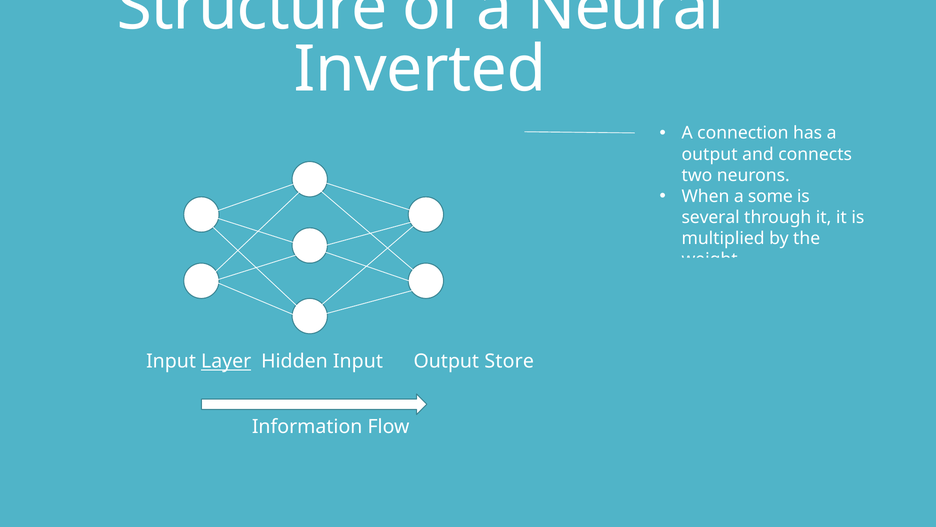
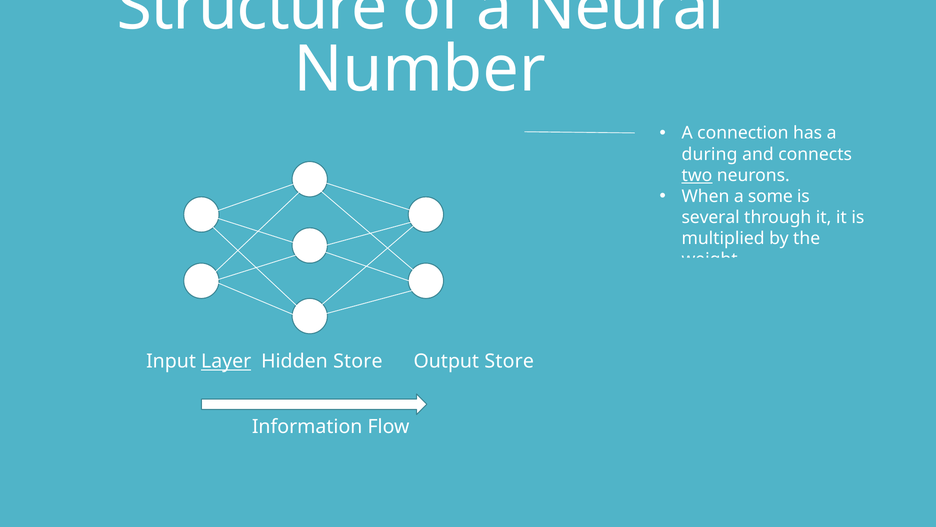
Inverted: Inverted -> Number (420, 69)
output: output -> during (710, 154)
two underline: none -> present (697, 175)
Hidden Input: Input -> Store (358, 361)
